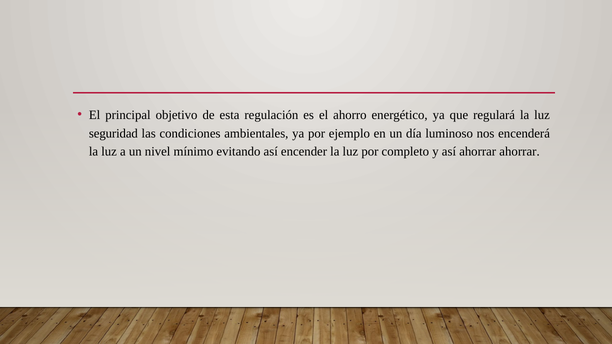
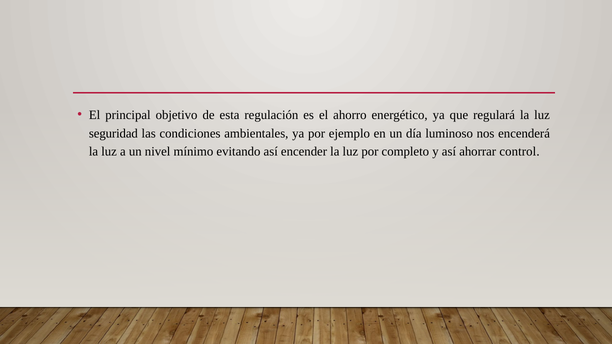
ahorrar ahorrar: ahorrar -> control (519, 152)
